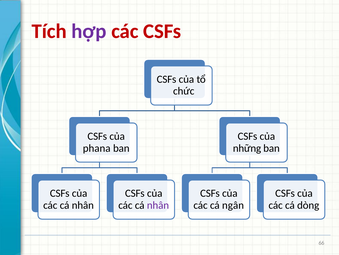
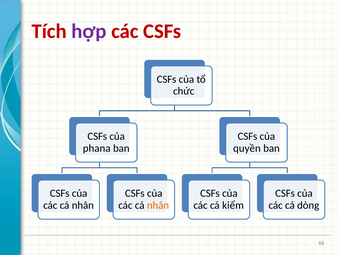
những: những -> quyền (247, 148)
nhân colour: purple -> orange (158, 205)
ngân: ngân -> kiểm (233, 205)
